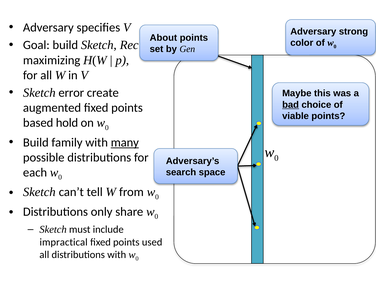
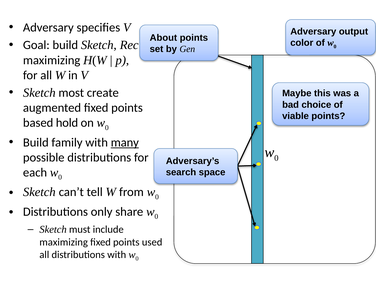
strong: strong -> output (353, 32)
error: error -> most (71, 93)
bad underline: present -> none (291, 105)
impractical: impractical -> maximizing (64, 242)
